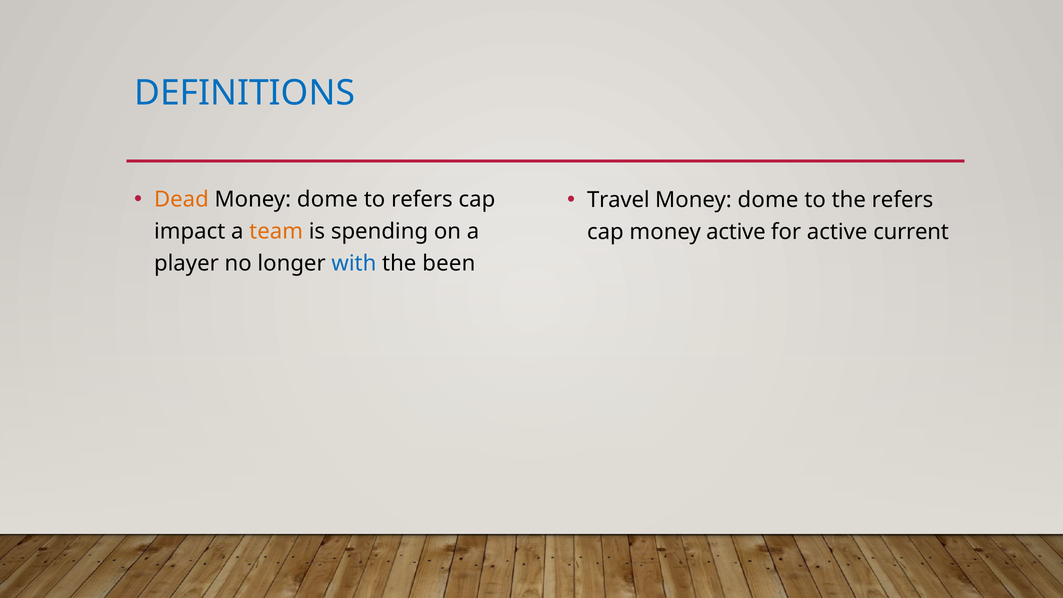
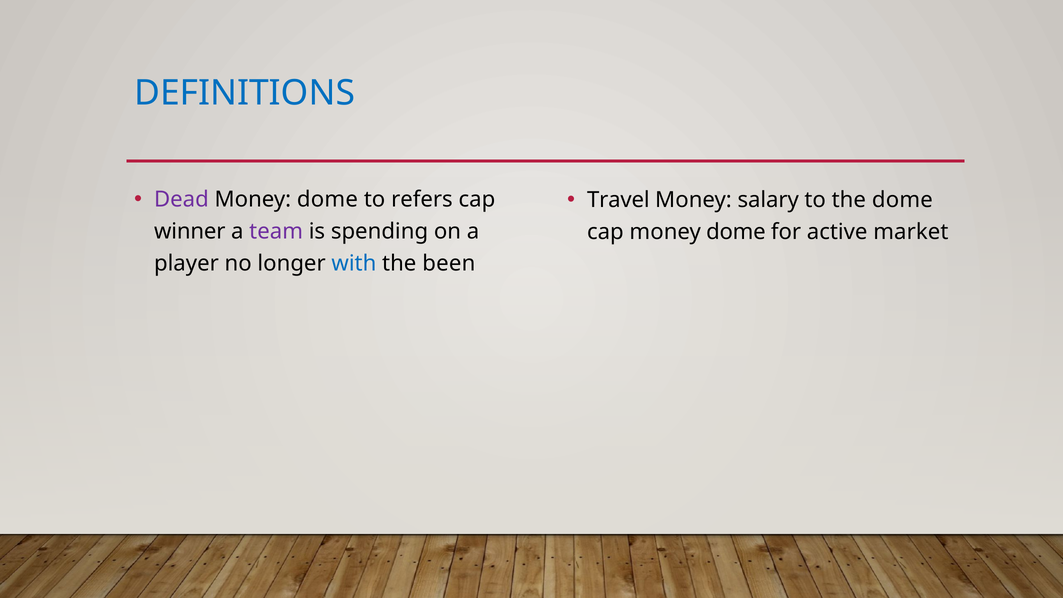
Dead colour: orange -> purple (181, 199)
dome: dome -> salary (768, 200)
the refers: refers -> dome (902, 200)
impact: impact -> winner (190, 231)
team colour: orange -> purple (276, 231)
cap money active: active -> dome (736, 232)
current: current -> market (911, 232)
